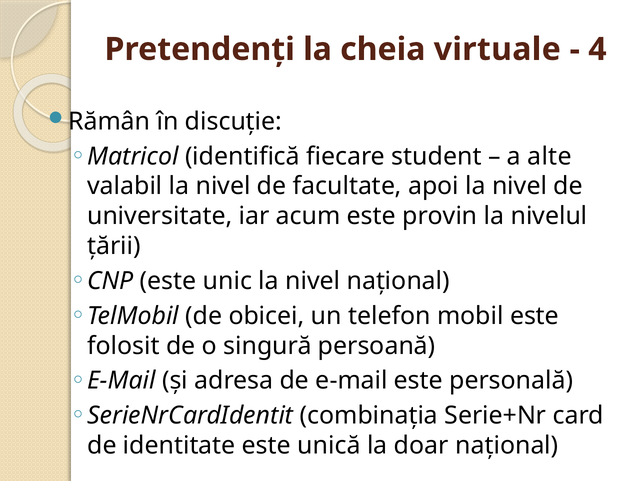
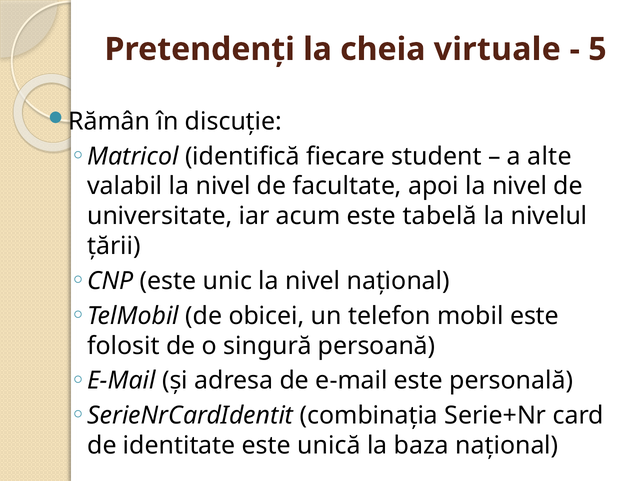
4: 4 -> 5 (597, 49)
provin: provin -> tabelă (440, 216)
doar: doar -> baza (421, 445)
